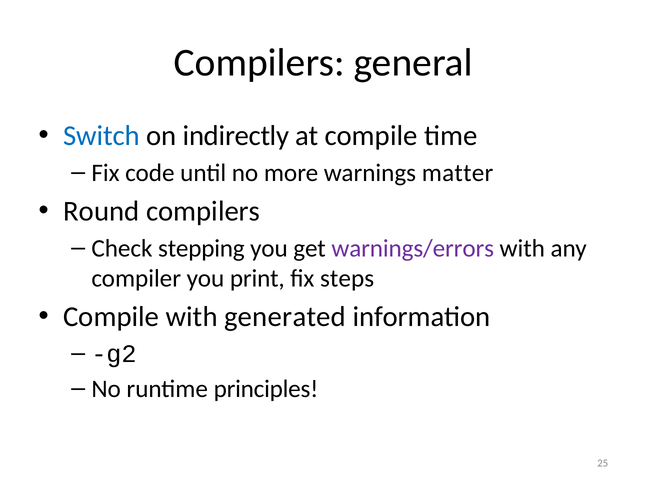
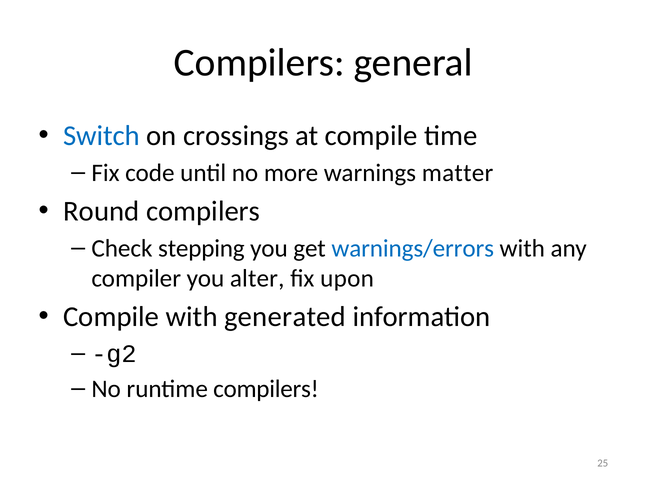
indirectly: indirectly -> crossings (236, 136)
warnings/errors colour: purple -> blue (413, 248)
print: print -> alter (257, 278)
steps: steps -> upon (347, 278)
runtime principles: principles -> compilers (266, 389)
